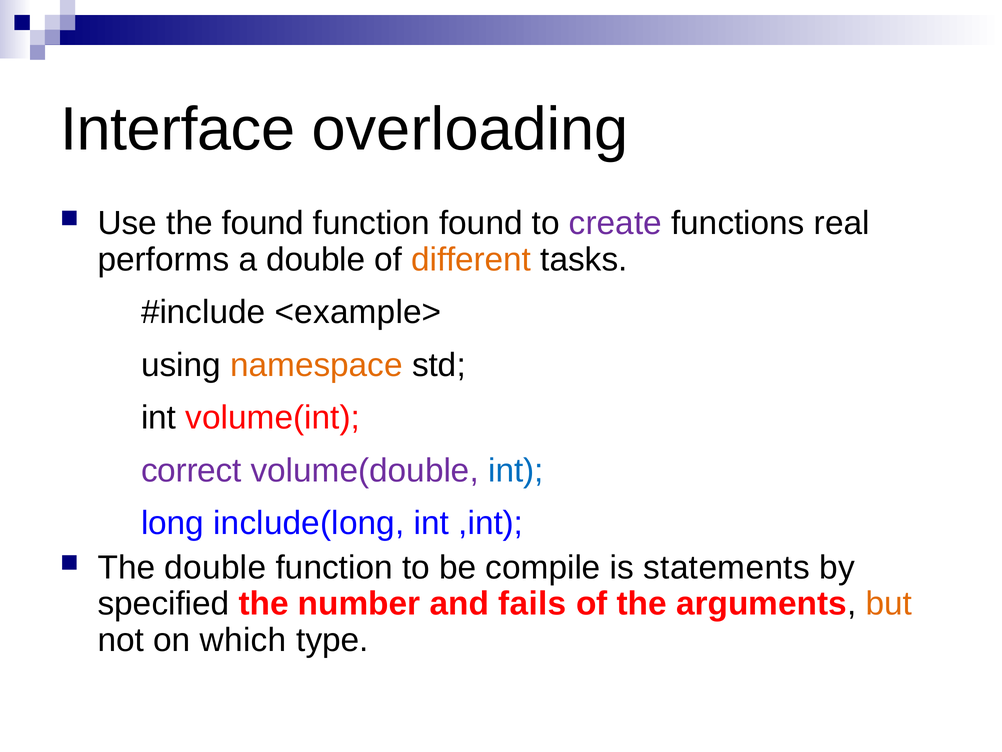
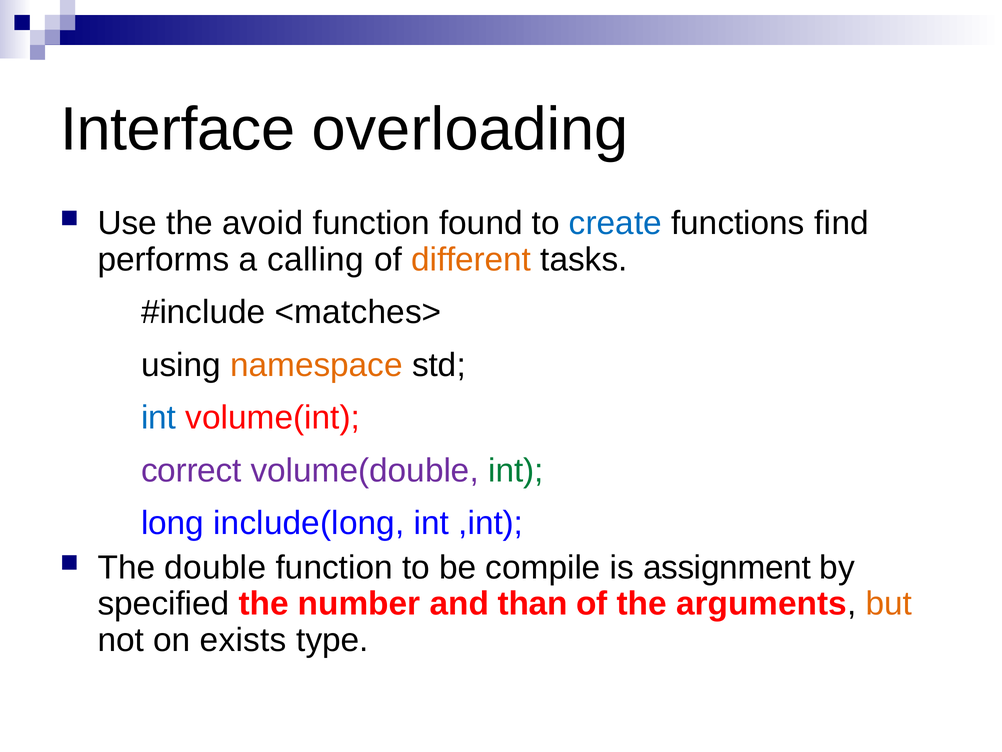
the found: found -> avoid (263, 223)
create colour: purple -> blue (615, 223)
real: real -> find (842, 223)
a double: double -> calling (315, 259)
<example>: <example> -> <matches> (358, 312)
int colour: black -> blue (159, 418)
int colour: blue -> green (516, 470)
statements: statements -> assignment (727, 567)
fails: fails -> than (533, 604)
which: which -> exists (243, 640)
